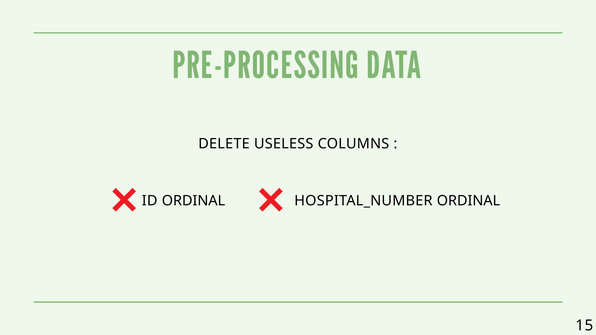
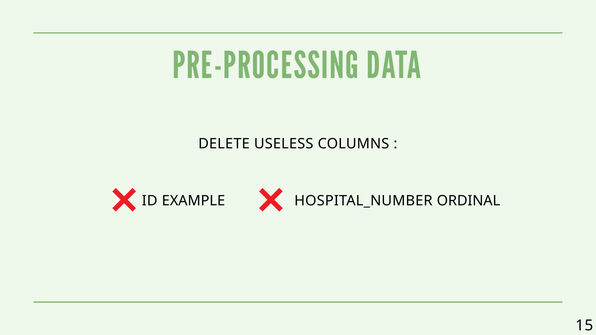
ID ORDINAL: ORDINAL -> EXAMPLE (193, 201)
